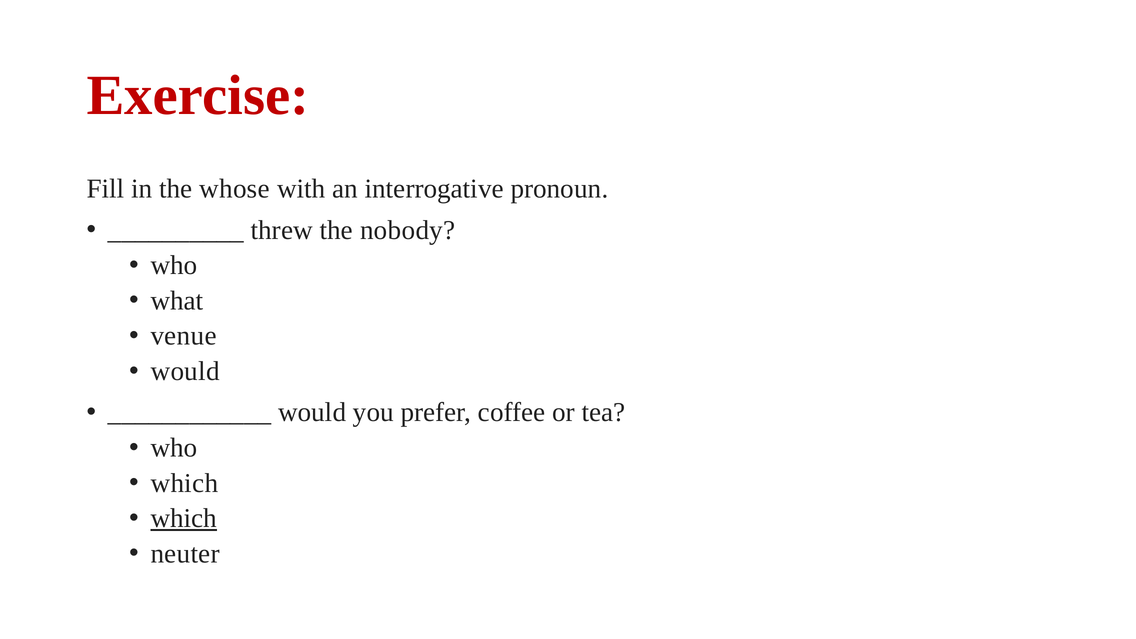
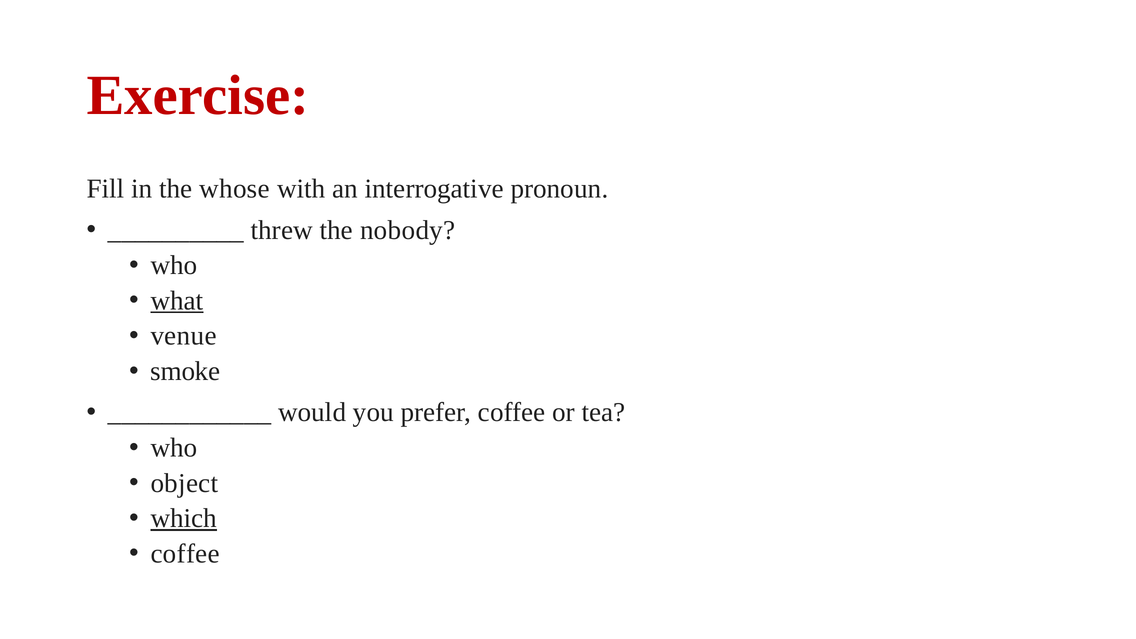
what underline: none -> present (177, 301)
would: would -> smoke (185, 371)
which: which -> object (184, 483)
neuter: neuter -> coffee (185, 554)
